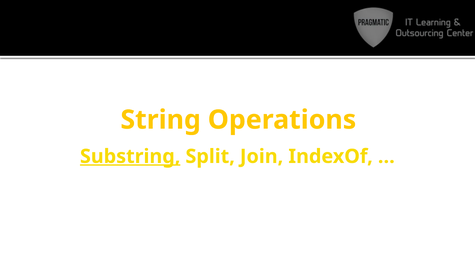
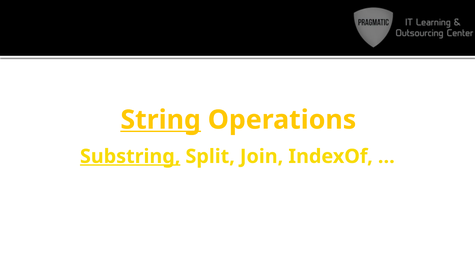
String underline: none -> present (161, 120)
